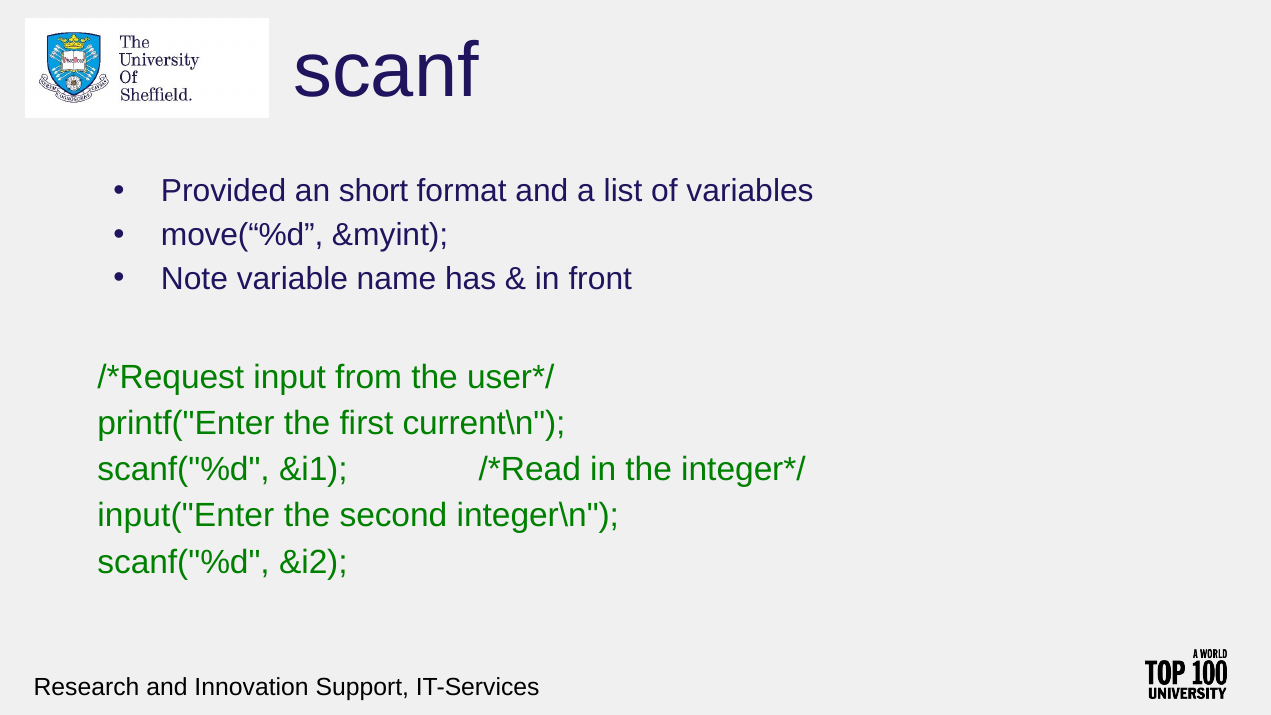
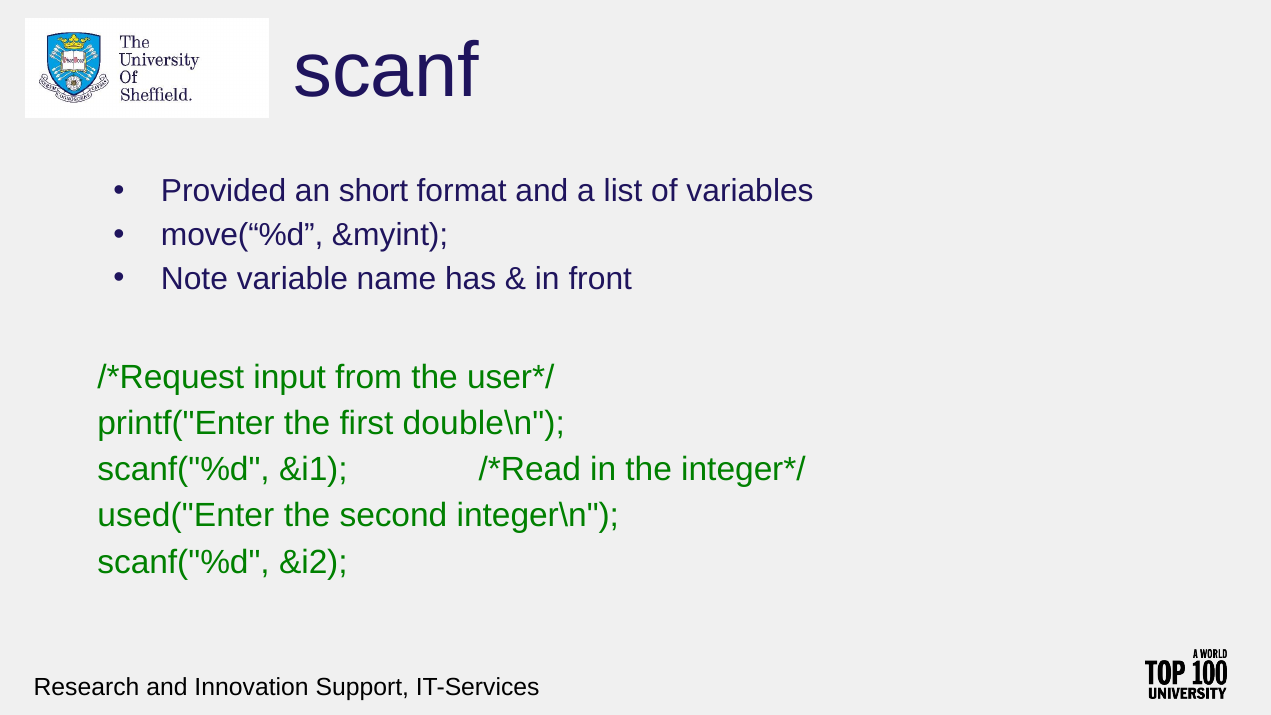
current\n: current\n -> double\n (484, 423)
input("Enter: input("Enter -> used("Enter (186, 516)
